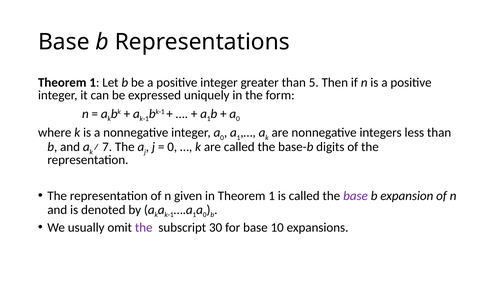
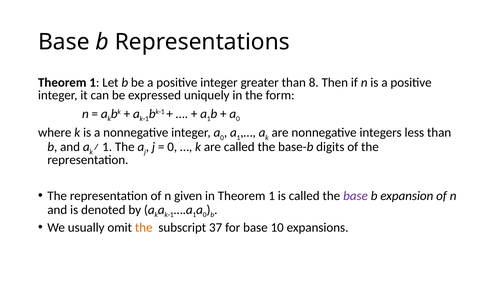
5: 5 -> 8 (314, 82)
7: 7 -> 1 (107, 147)
the colour: purple -> orange (144, 227)
30: 30 -> 37 (216, 227)
